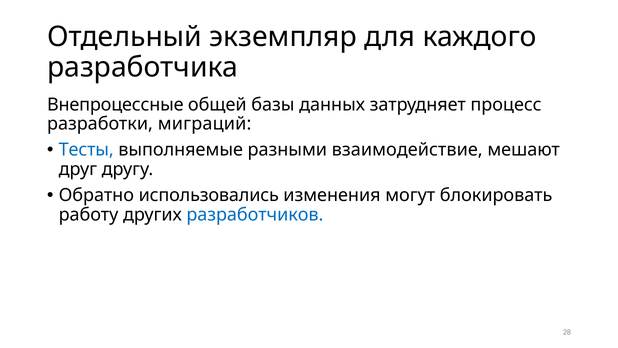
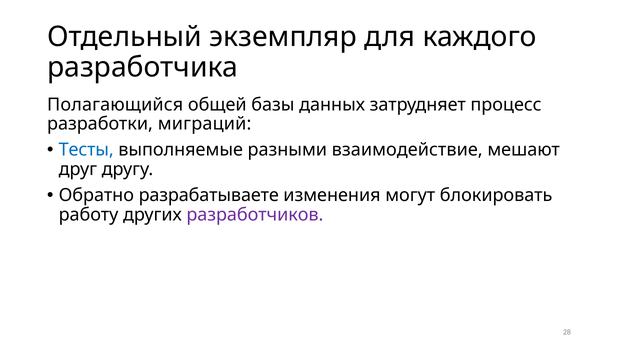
Внепроцессные: Внепроцессные -> Полагающийся (115, 104)
использовались: использовались -> разрабатываете (209, 195)
разработчиков colour: blue -> purple (255, 215)
